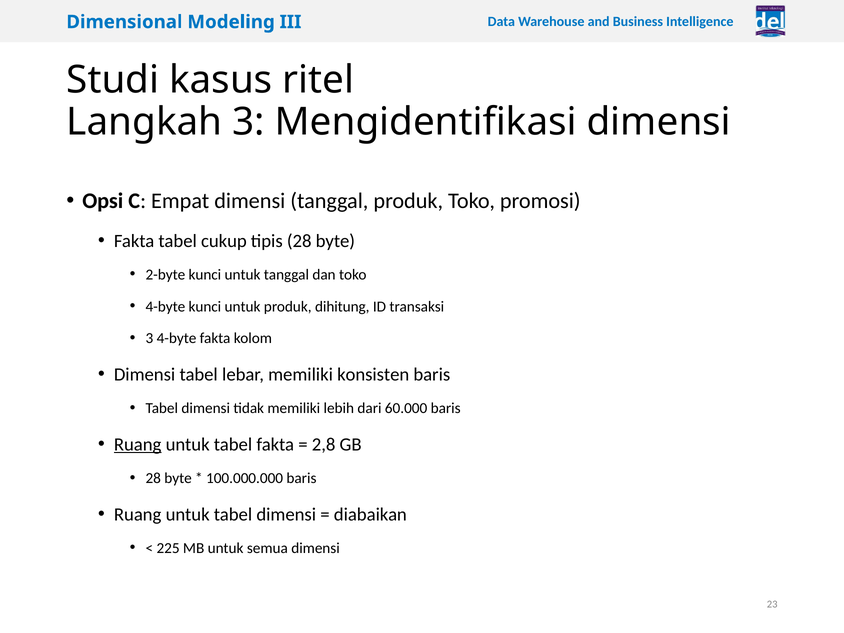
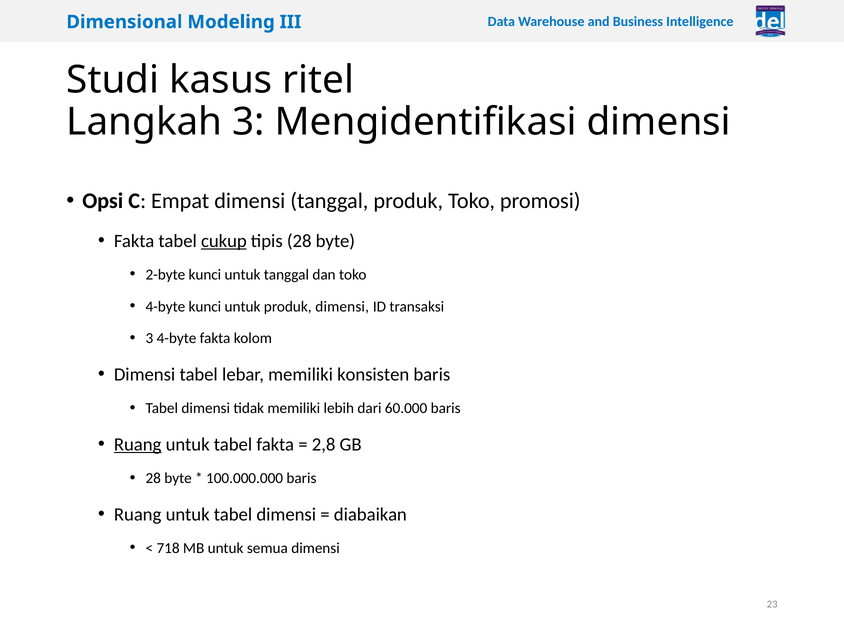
cukup underline: none -> present (224, 241)
produk dihitung: dihitung -> dimensi (342, 306)
225: 225 -> 718 (168, 548)
